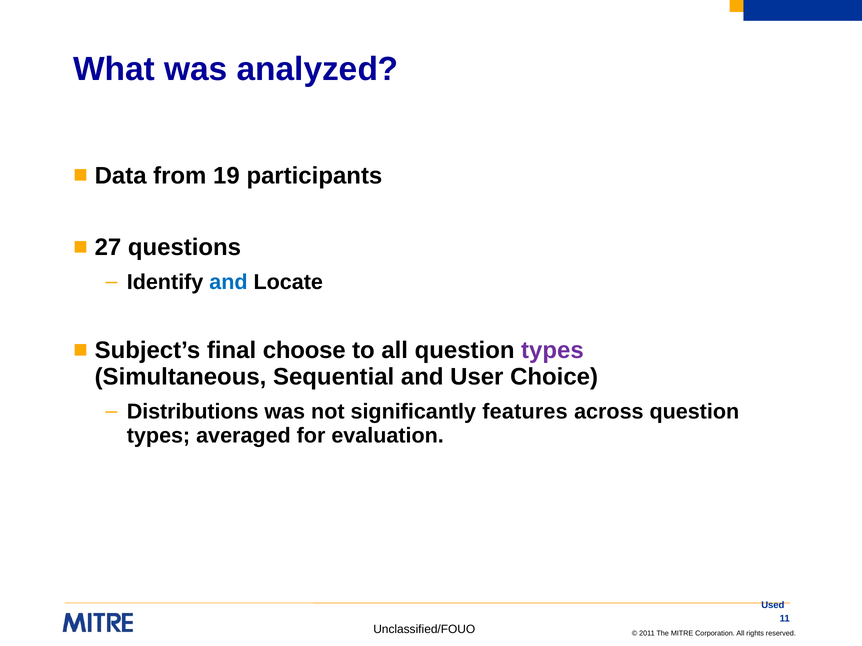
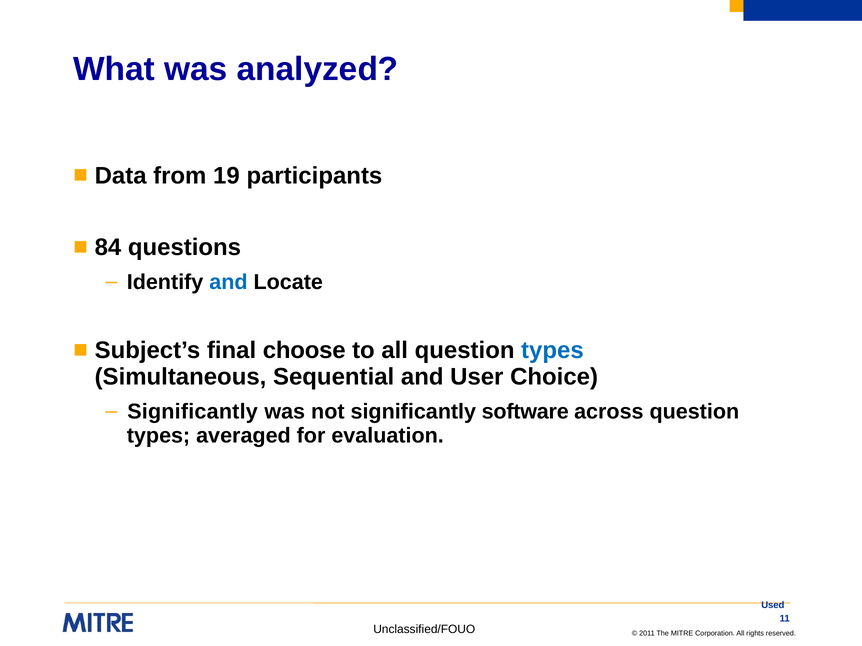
27: 27 -> 84 (108, 248)
types colour: purple -> blue (552, 351)
Distributions: Distributions -> Significantly (193, 412)
features: features -> software (525, 412)
